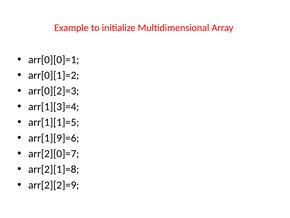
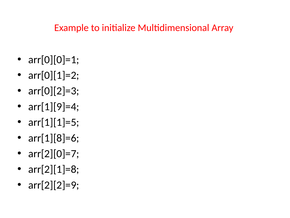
arr[1][3]=4: arr[1][3]=4 -> arr[1][9]=4 (54, 106)
arr[1][9]=6: arr[1][9]=6 -> arr[1][8]=6 (54, 138)
